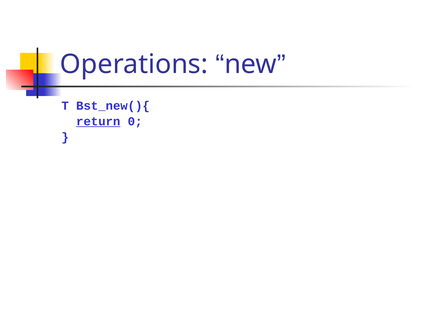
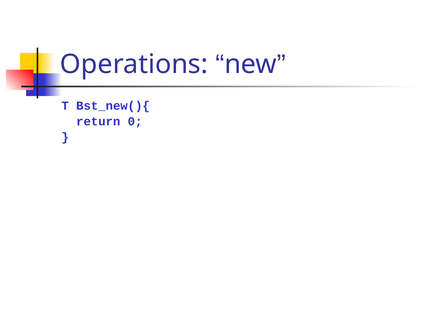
return underline: present -> none (98, 122)
